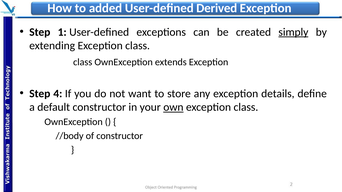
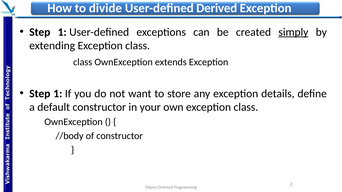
added: added -> divide (105, 8)
4: 4 -> 1 (58, 94)
own underline: present -> none (173, 107)
